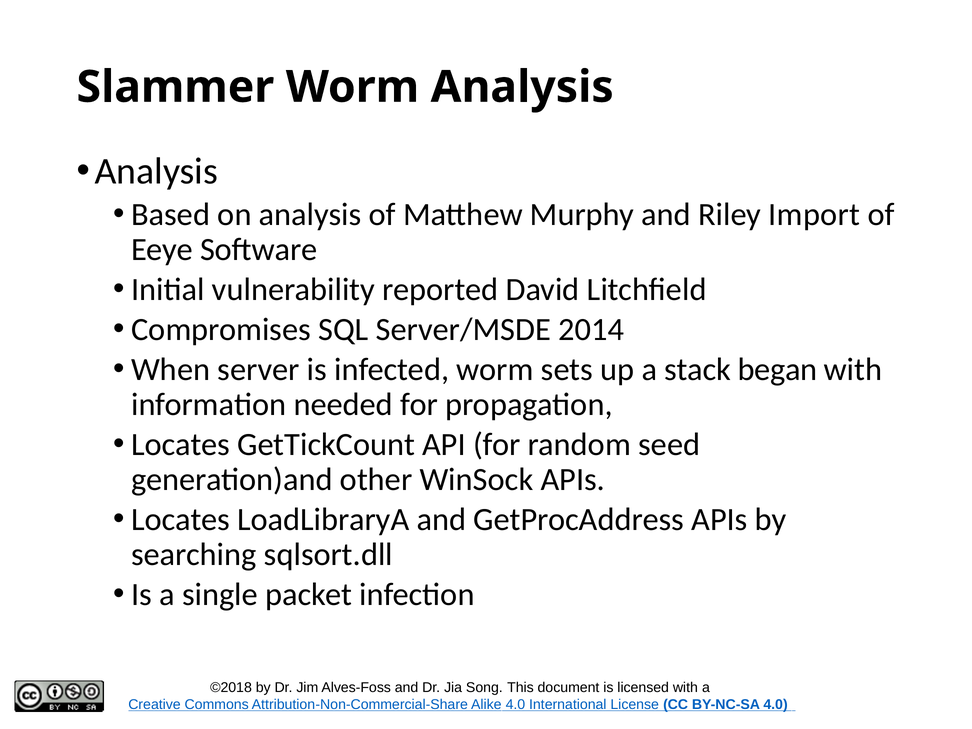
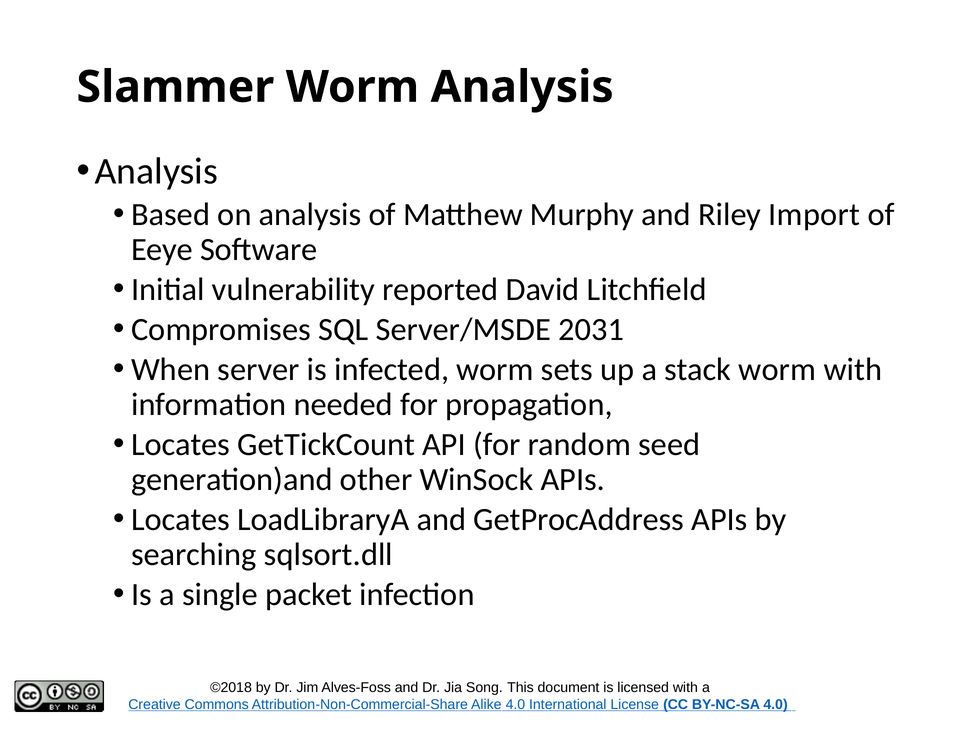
2014: 2014 -> 2031 (591, 330)
stack began: began -> worm (777, 370)
